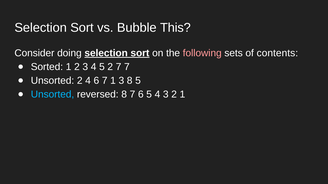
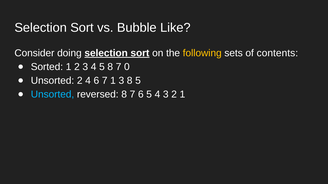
This: This -> Like (175, 28)
following colour: pink -> yellow (202, 53)
5 2: 2 -> 8 (110, 67)
7 7: 7 -> 0 (127, 67)
